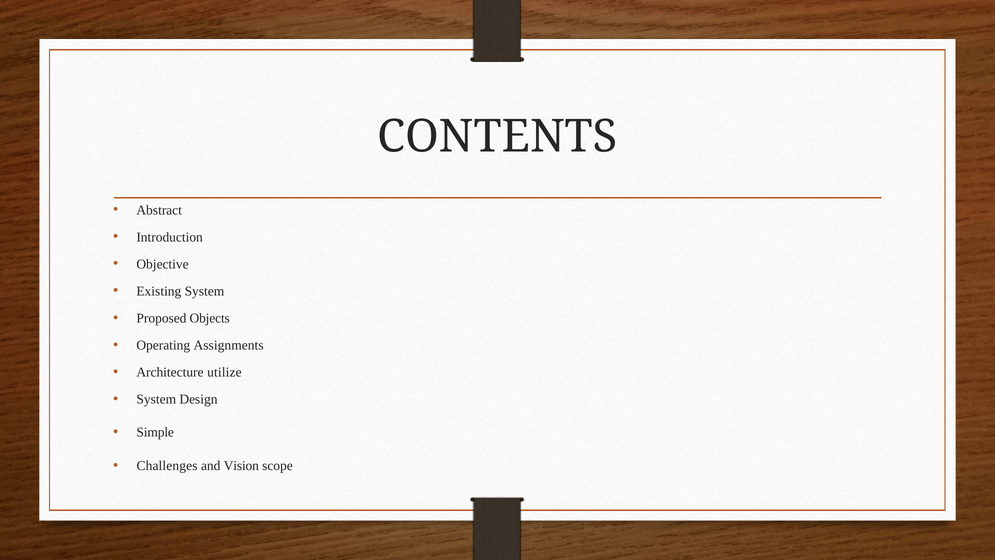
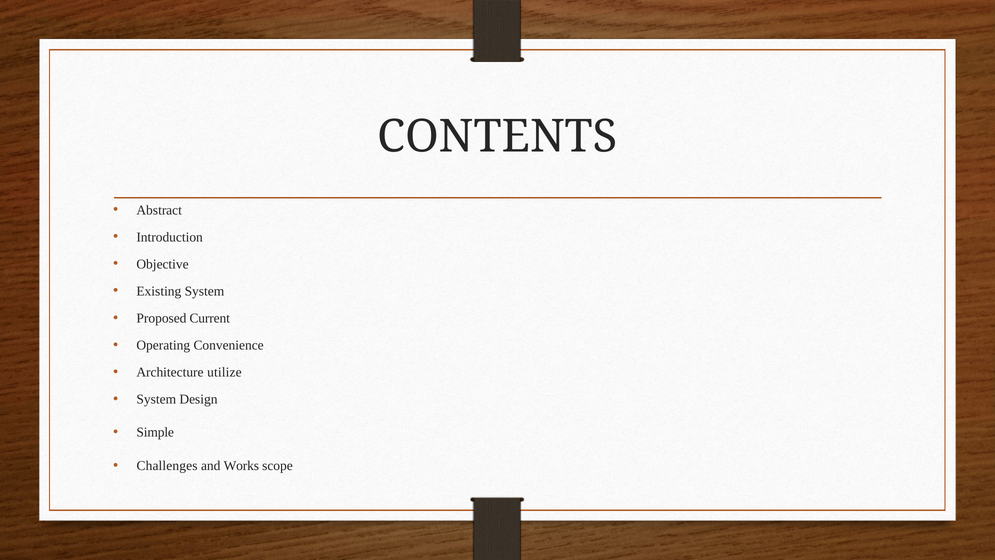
Objects: Objects -> Current (210, 318)
Assignments: Assignments -> Convenience (229, 345)
Vision: Vision -> Works (241, 465)
